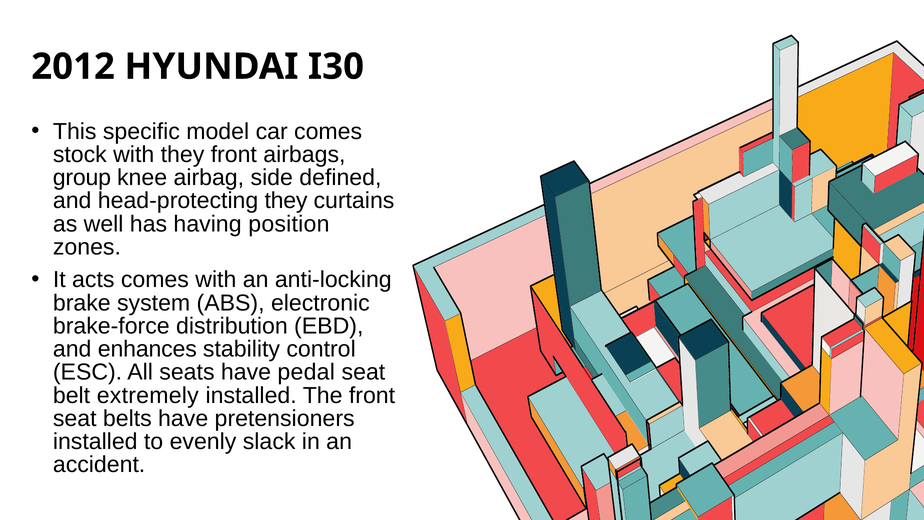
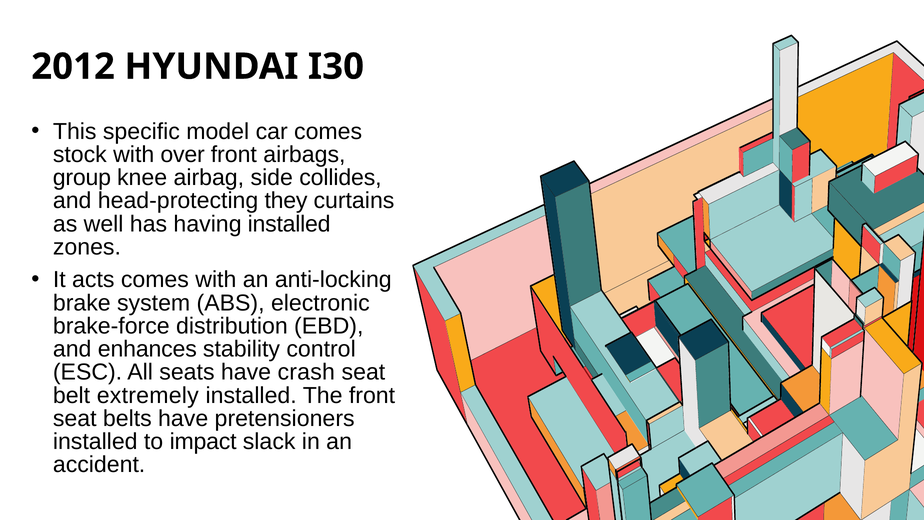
with they: they -> over (183, 155)
defined: defined -> collides (340, 178)
having position: position -> installed (289, 224)
pedal: pedal -> crash (306, 372)
evenly: evenly -> impact (203, 441)
